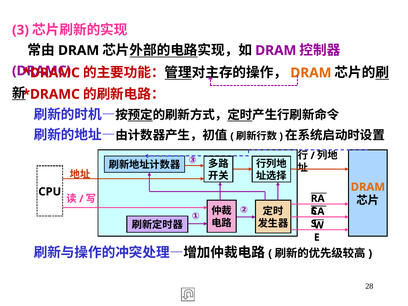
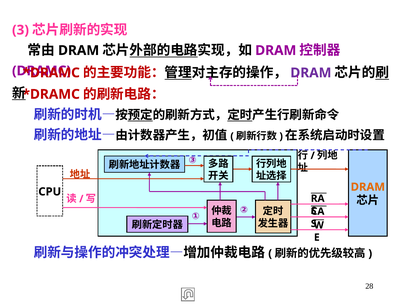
DRAM colour: orange -> purple (311, 73)
